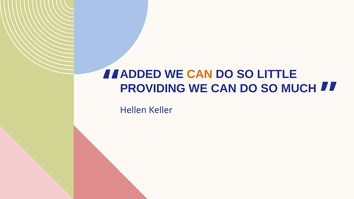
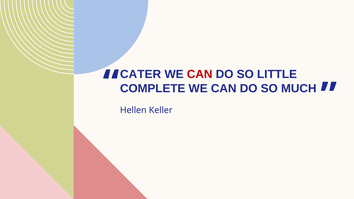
ADDED: ADDED -> CATER (141, 74)
CAN colour: orange -> red (200, 74)
PROVIDING: PROVIDING -> COMPLETE (153, 88)
